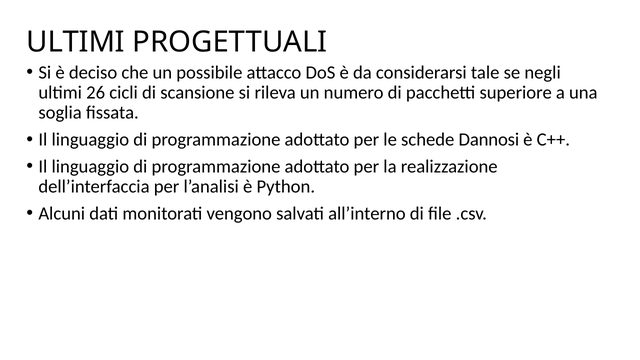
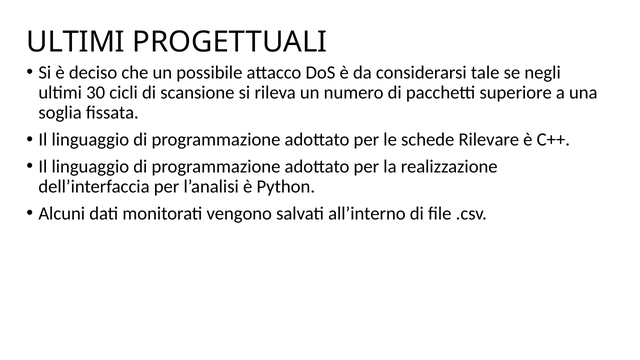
26: 26 -> 30 (96, 93)
Dannosi: Dannosi -> Rilevare (489, 140)
